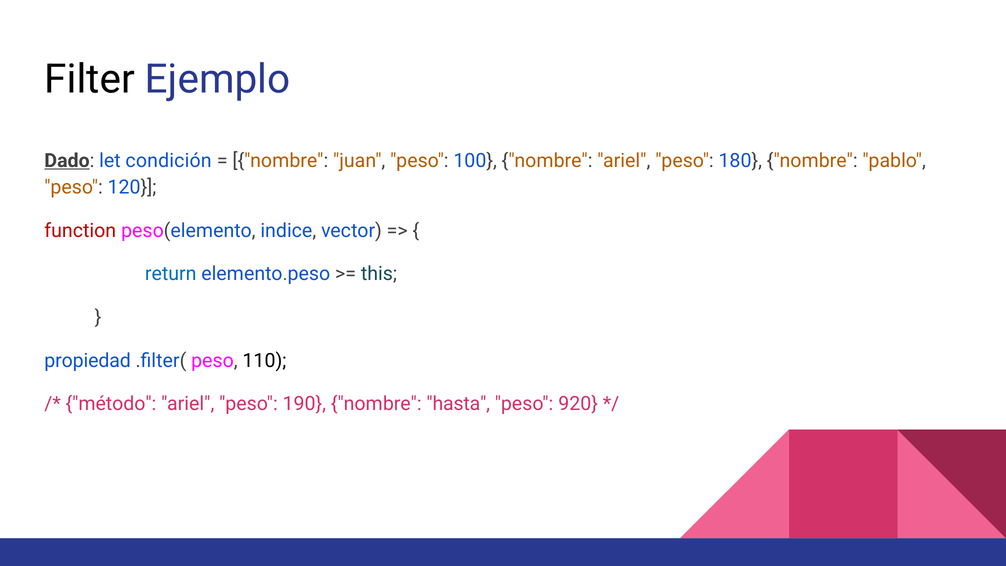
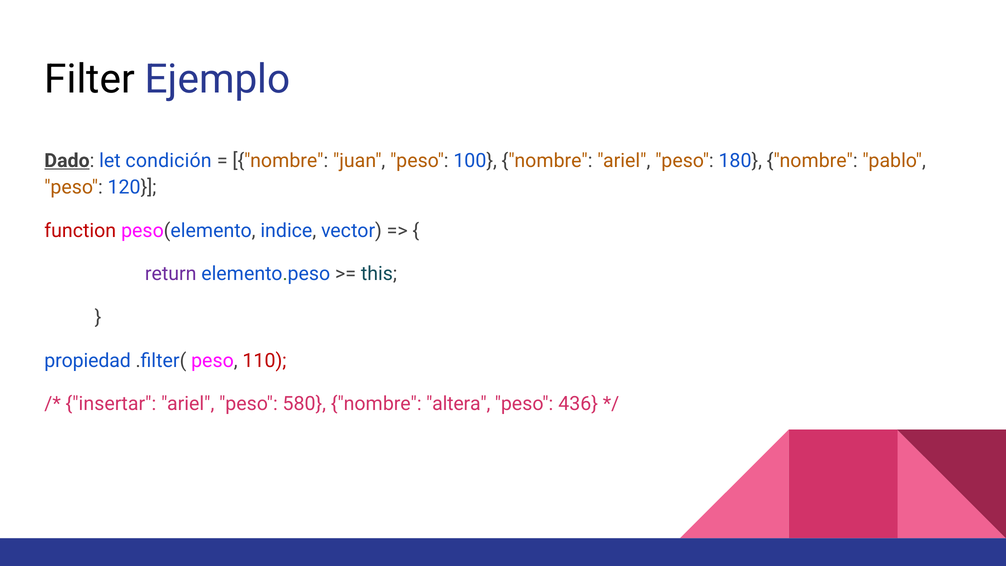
return colour: blue -> purple (171, 274)
110 colour: black -> red (264, 360)
método: método -> insertar (111, 404)
190: 190 -> 580 (304, 404)
hasta: hasta -> altera (458, 404)
920: 920 -> 436 (578, 404)
